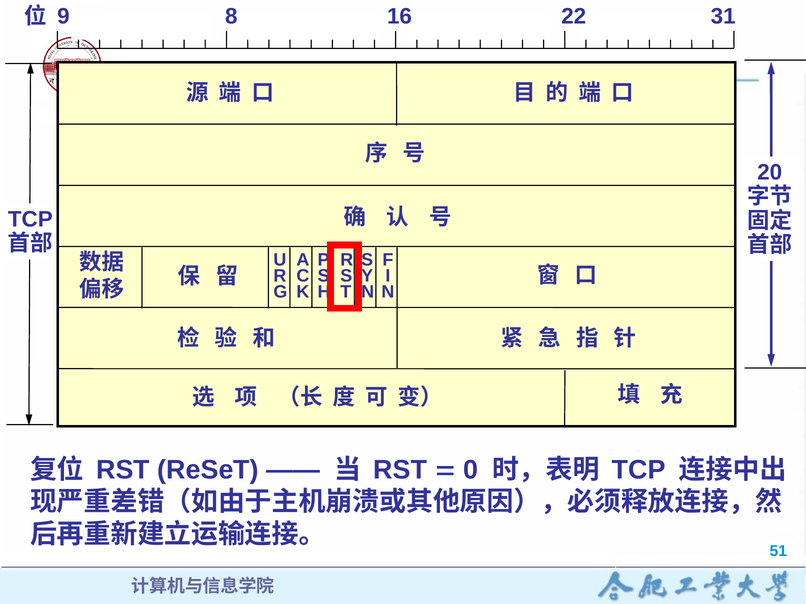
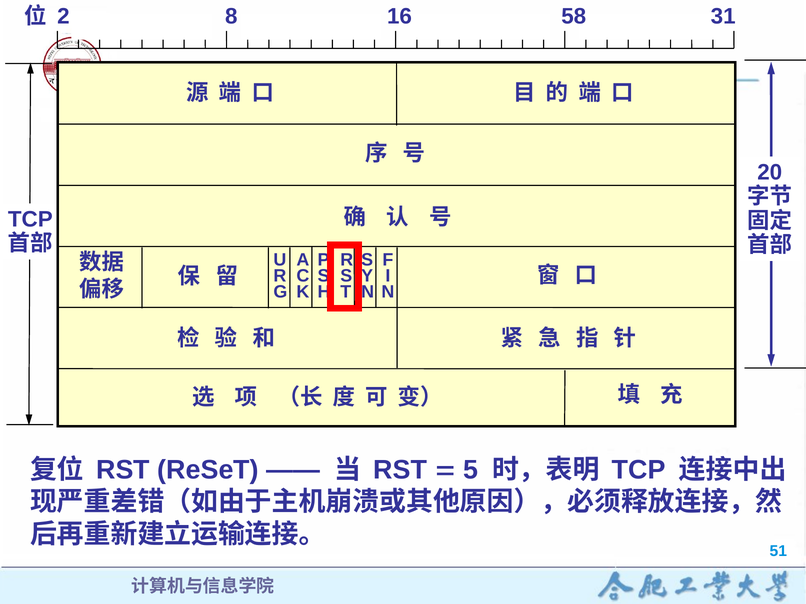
9: 9 -> 2 (63, 17)
22: 22 -> 58 (574, 17)
0: 0 -> 5 (471, 470)
